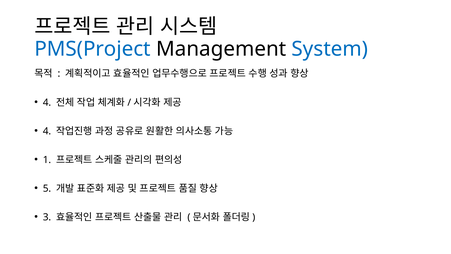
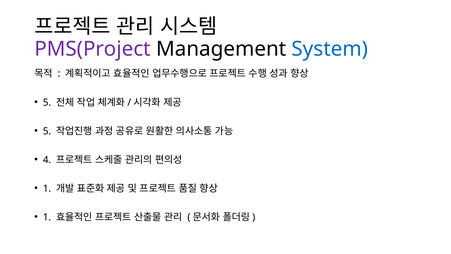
PMS(Project colour: blue -> purple (93, 49)
4: 4 -> 5 (47, 102)
4: 4 -> 5 (47, 131)
1: 1 -> 4 (47, 160)
5: 5 -> 1 (47, 188)
3: 3 -> 1 (47, 217)
